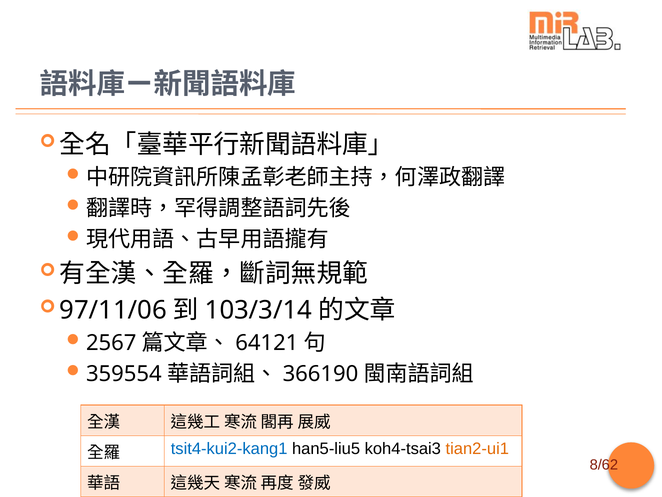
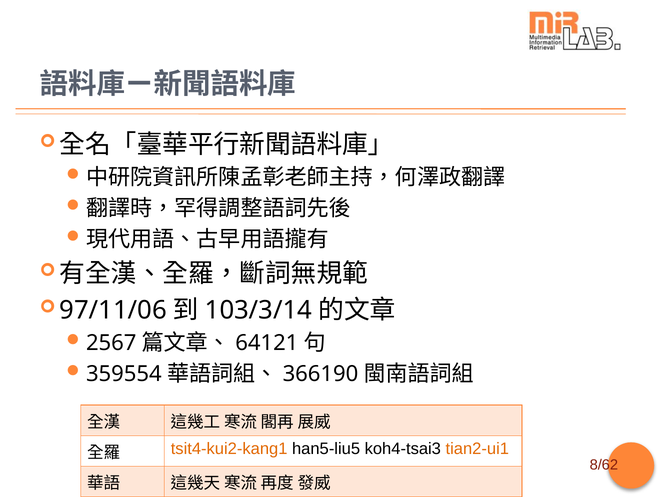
tsit4-kui2-kang1 colour: blue -> orange (229, 448)
